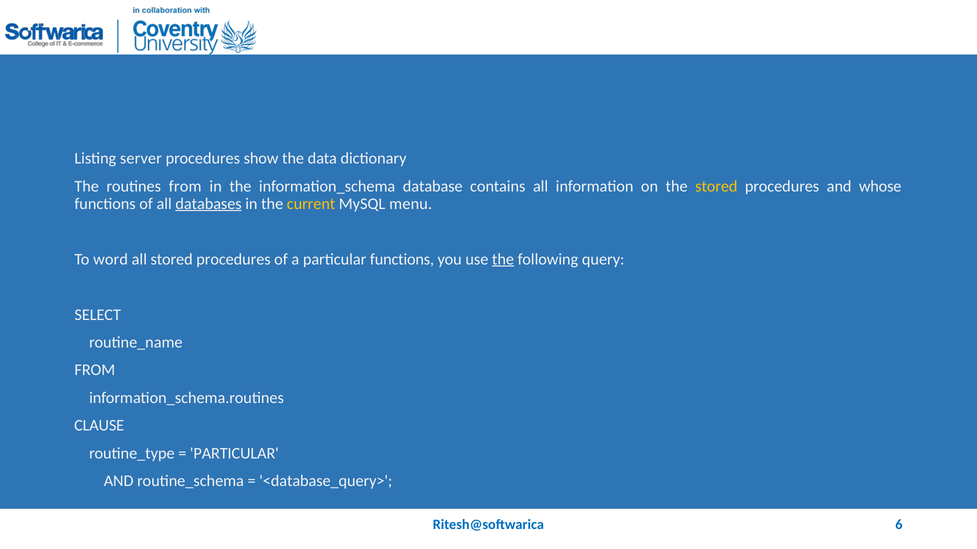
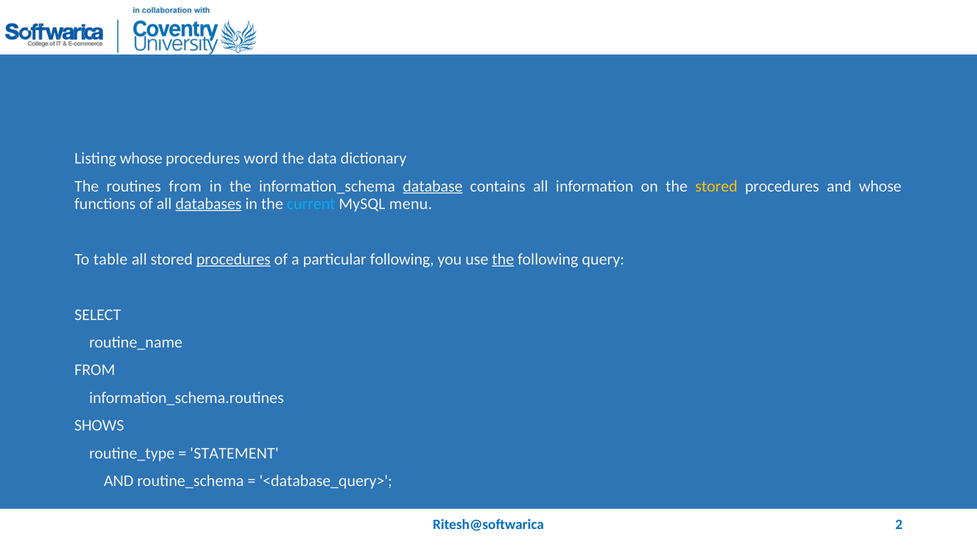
Listing server: server -> whose (141, 159)
show: show -> word (261, 159)
database underline: none -> present (433, 186)
current colour: yellow -> light blue (311, 204)
word: word -> table (111, 259)
procedures underline: none -> present (233, 259)
particular functions: functions -> following (402, 259)
CLAUSE: CLAUSE -> SHOWS (99, 426)
PARTICULAR: PARTICULAR -> STATEMENT (234, 454)
6: 6 -> 2 (899, 525)
